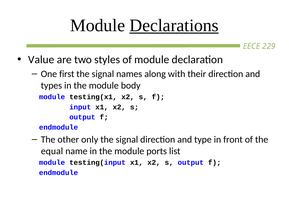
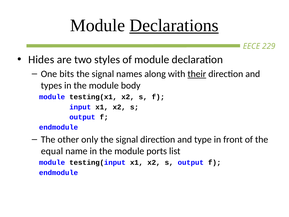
Value: Value -> Hides (41, 60)
first: first -> bits (67, 74)
their underline: none -> present (197, 74)
